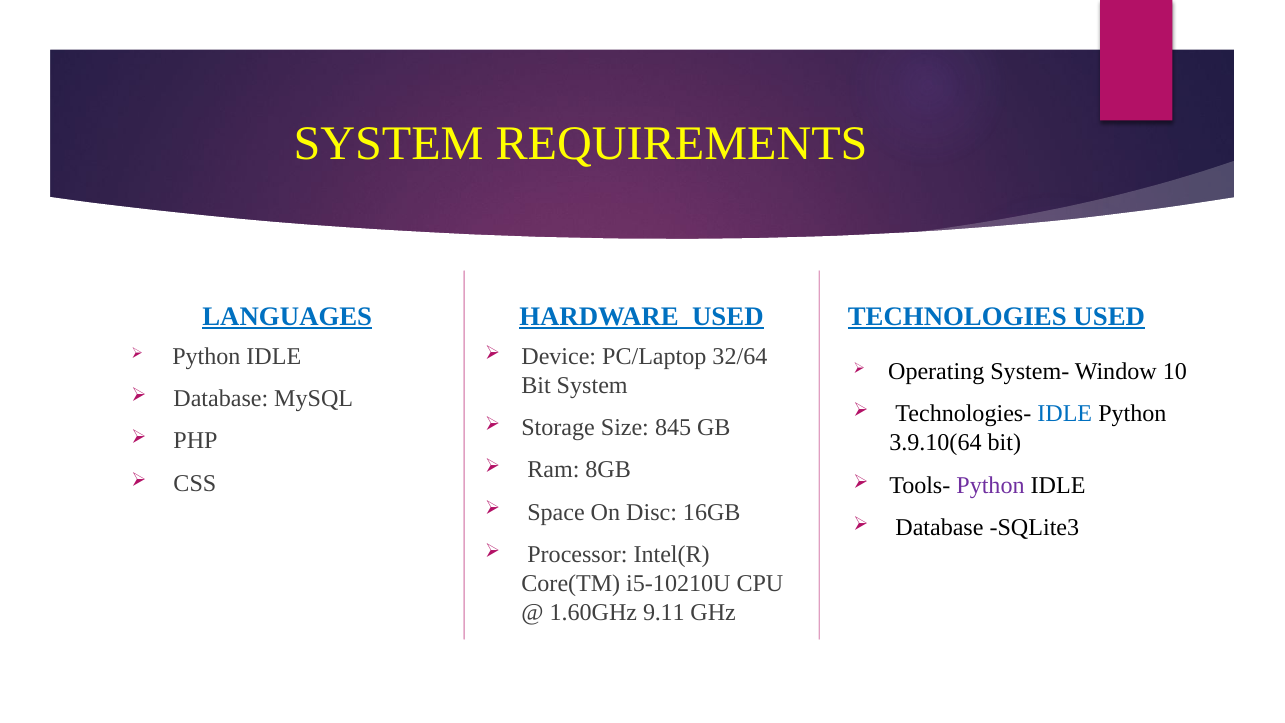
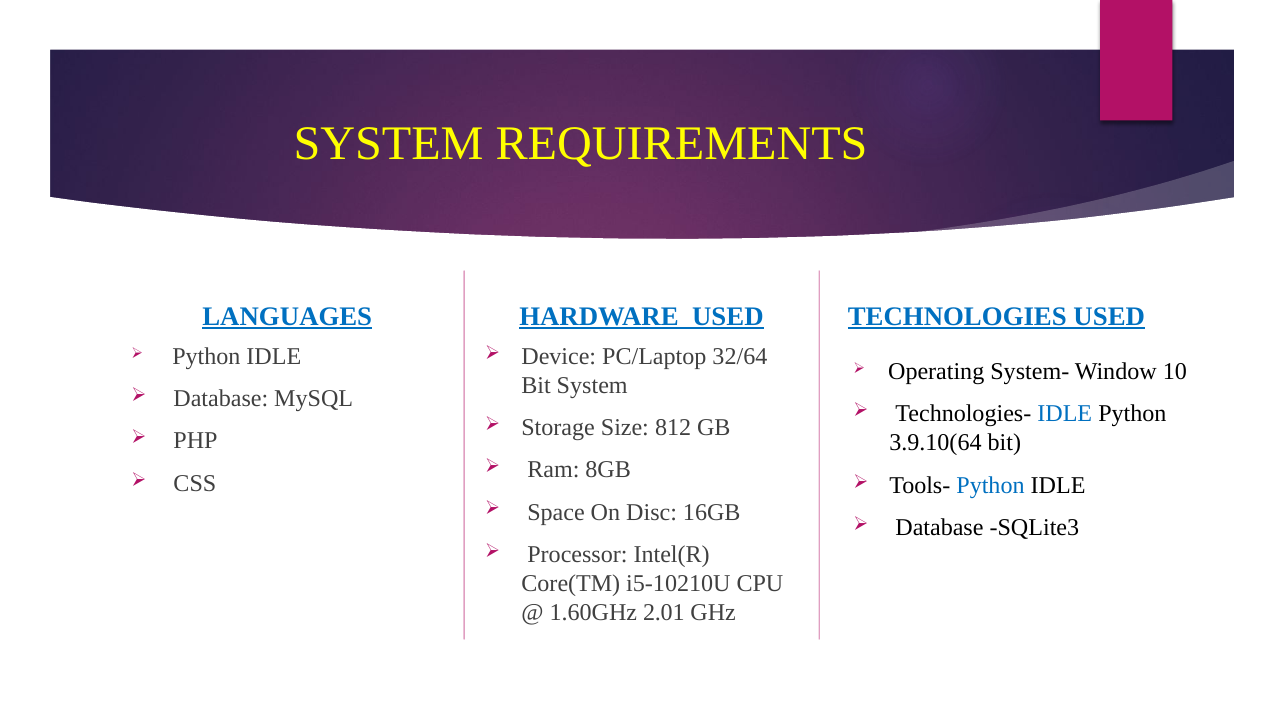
845: 845 -> 812 (673, 427)
Python colour: purple -> blue (991, 485)
9.11: 9.11 -> 2.01 (664, 612)
